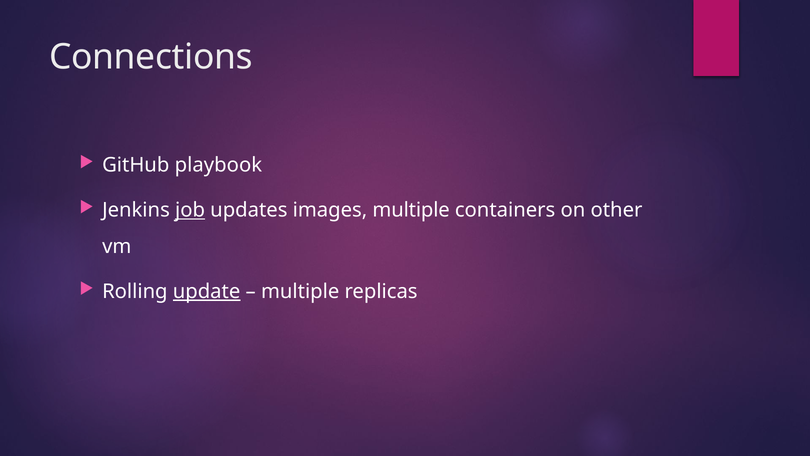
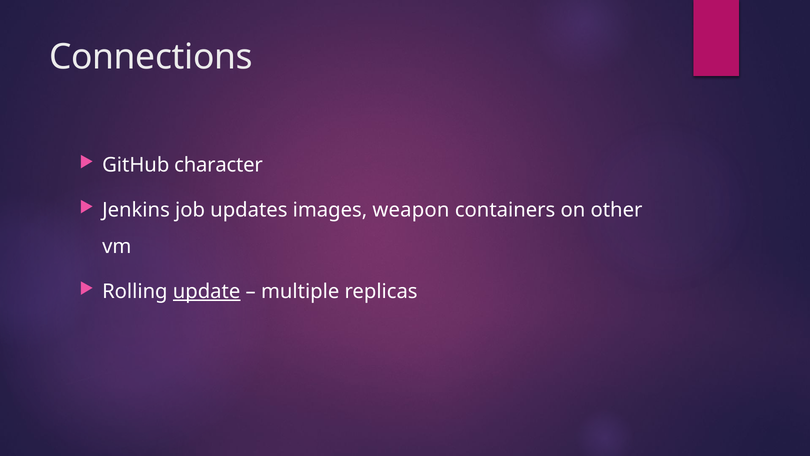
playbook: playbook -> character (219, 165)
job underline: present -> none (190, 210)
images multiple: multiple -> weapon (411, 210)
